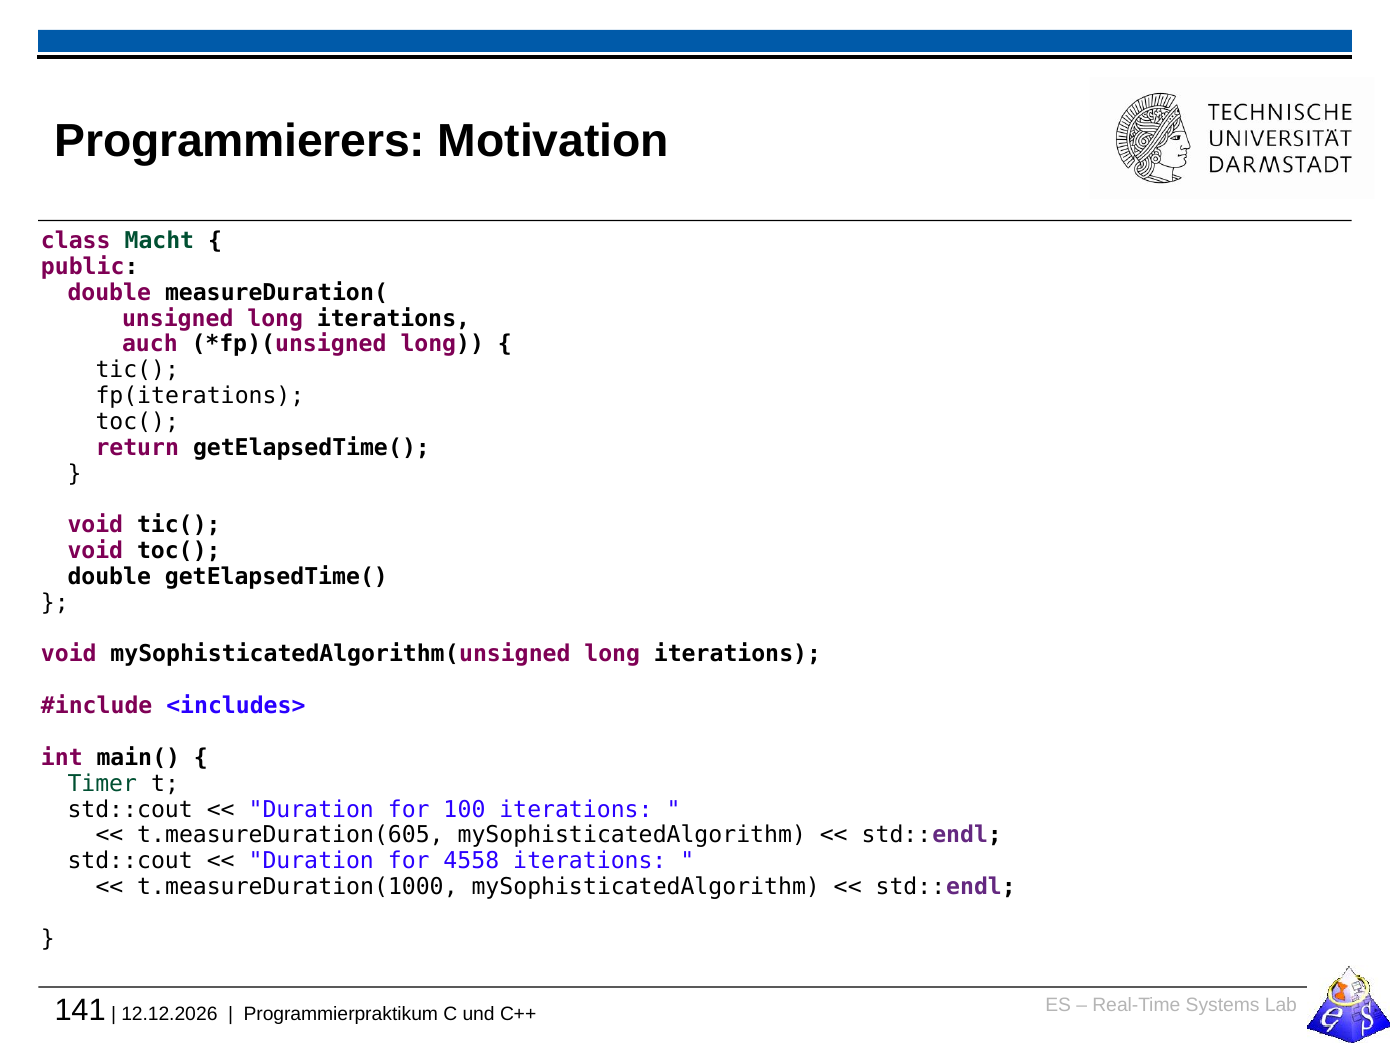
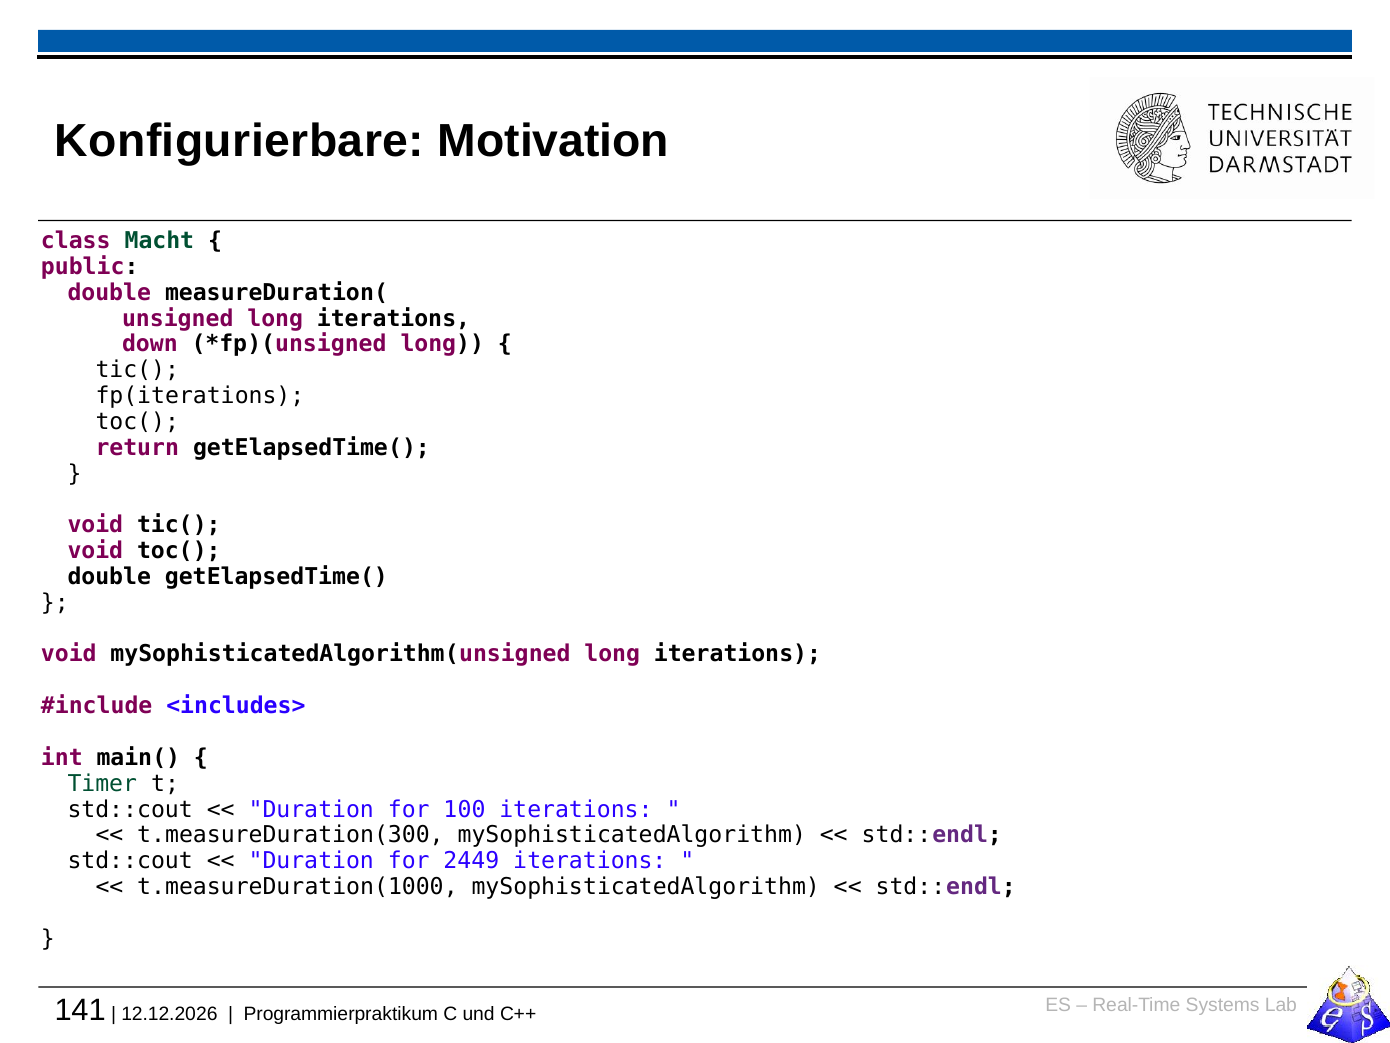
Programmierers: Programmierers -> Konfigurierbare (240, 141)
auch: auch -> down (150, 344)
t.measureDuration(605: t.measureDuration(605 -> t.measureDuration(300 (290, 835)
4558: 4558 -> 2449 (471, 861)
